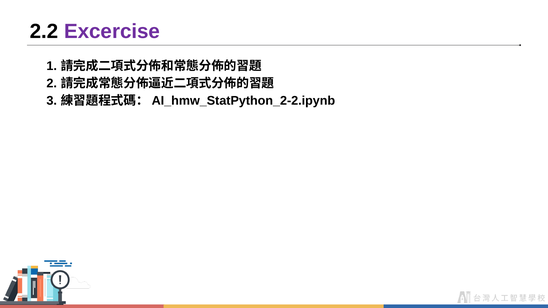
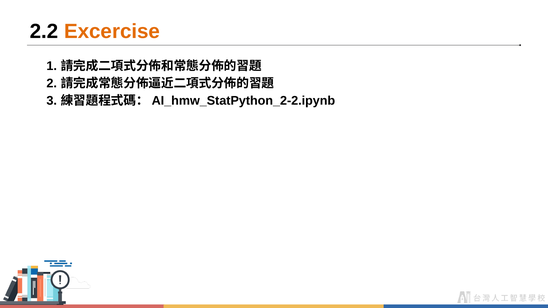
Excercise colour: purple -> orange (112, 31)
